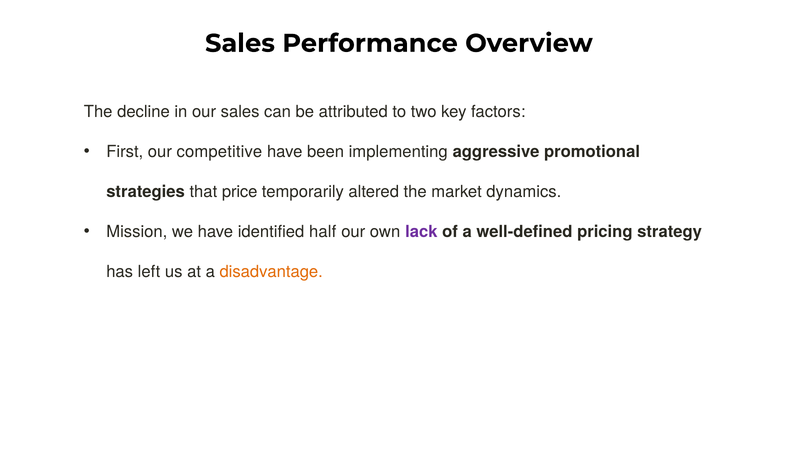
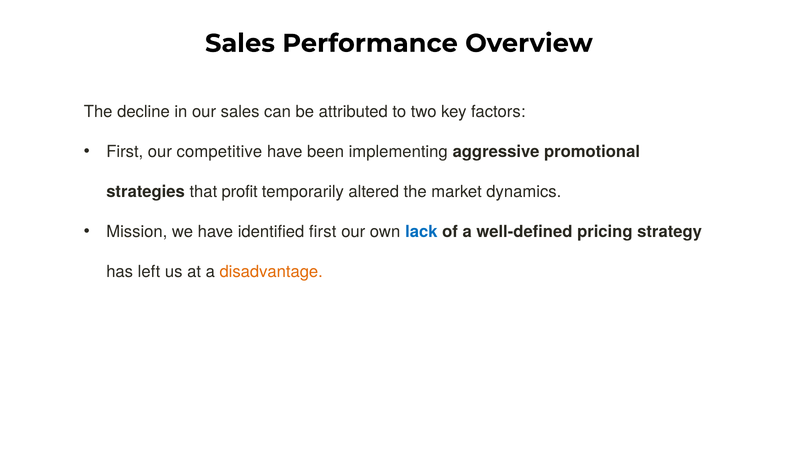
price: price -> profit (240, 192)
identified half: half -> first (323, 232)
lack colour: purple -> blue (421, 232)
